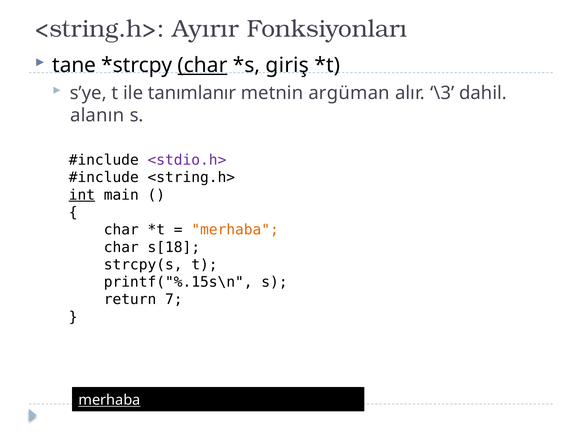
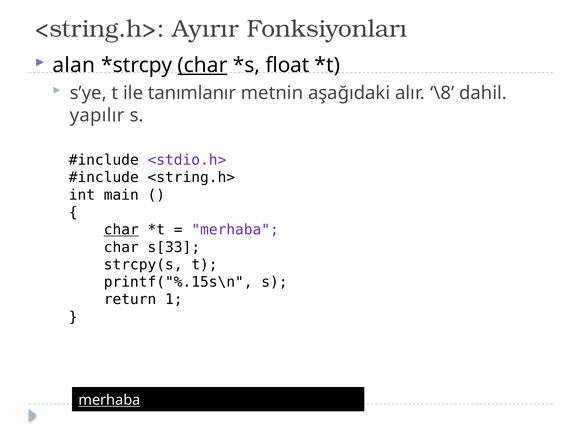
tane: tane -> alan (74, 65)
giriş: giriş -> float (288, 65)
argüman: argüman -> aşağıdaki (349, 93)
\3: \3 -> \8 (442, 93)
alanın: alanın -> yapılır (97, 115)
int underline: present -> none (82, 195)
char underline: none -> present (121, 230)
merhaba colour: orange -> purple (235, 230)
s[18: s[18 -> s[33 (174, 247)
7: 7 -> 1 (174, 300)
